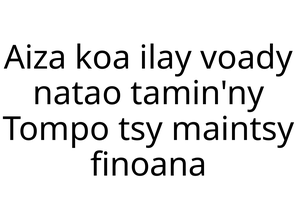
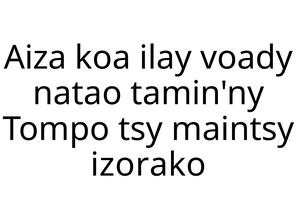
finoana: finoana -> izorako (148, 165)
